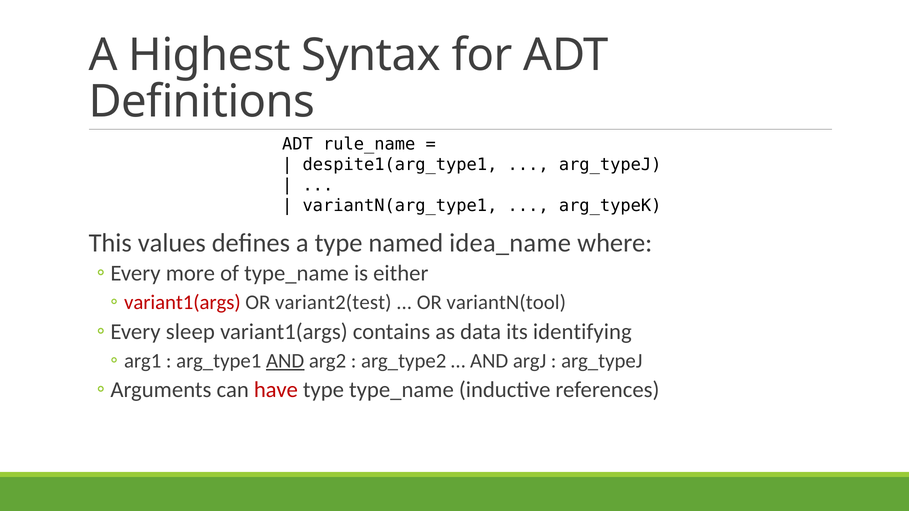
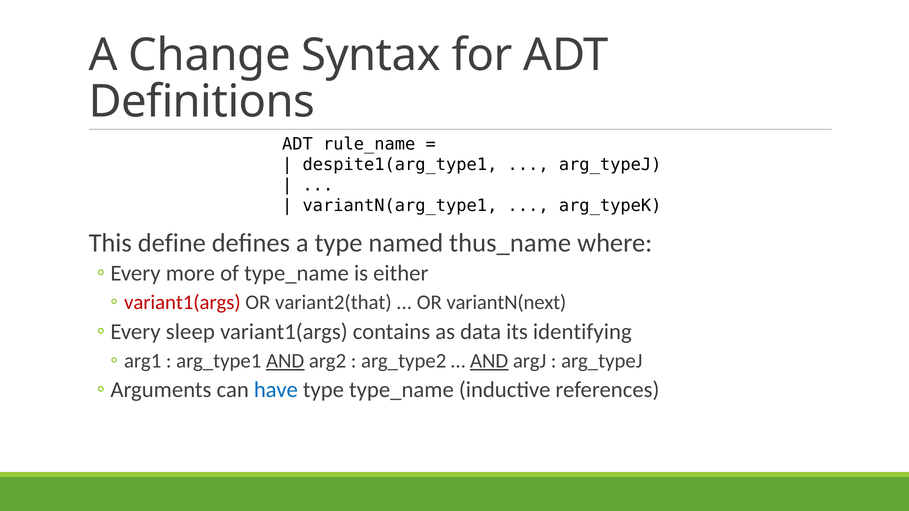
Highest: Highest -> Change (210, 55)
values: values -> define (172, 243)
idea_name: idea_name -> thus_name (510, 243)
variant2(test: variant2(test -> variant2(that (333, 303)
variantN(tool: variantN(tool -> variantN(next (506, 303)
AND underline: none -> present (489, 361)
have colour: red -> blue (276, 390)
